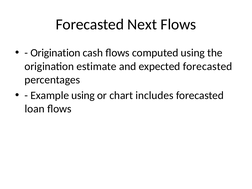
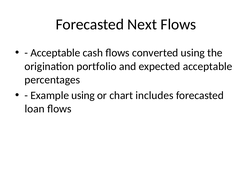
Origination: Origination -> Acceptable (55, 53)
computed: computed -> converted (155, 53)
estimate: estimate -> portfolio (97, 66)
expected forecasted: forecasted -> acceptable (208, 66)
